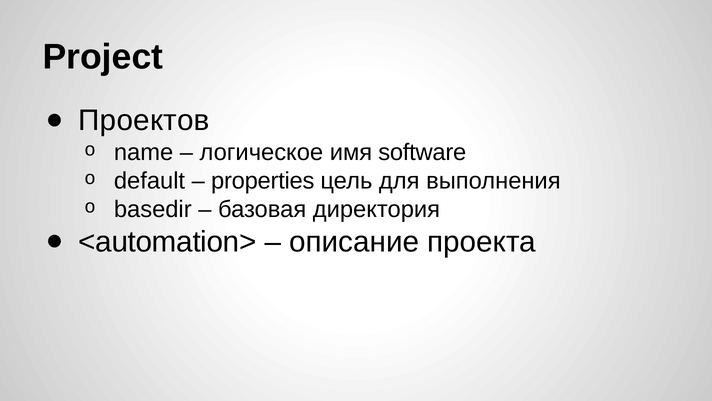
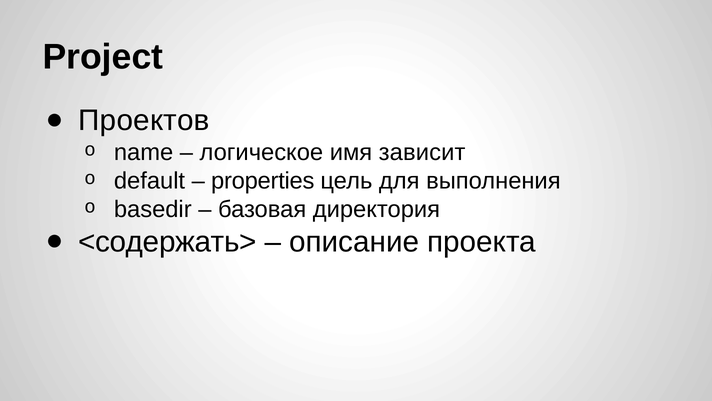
software: software -> зависит (422, 152)
<automation>: <automation> -> <содержать> (167, 241)
